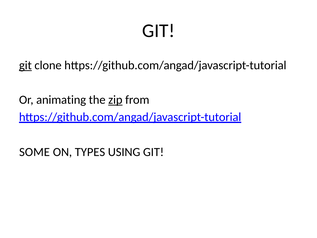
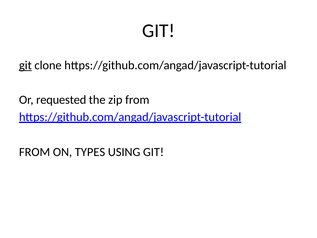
animating: animating -> requested (61, 100)
zip underline: present -> none (115, 100)
SOME: SOME -> FROM (35, 152)
